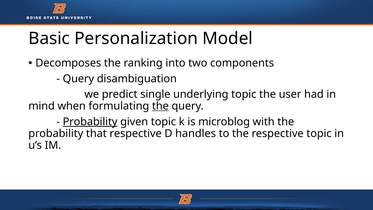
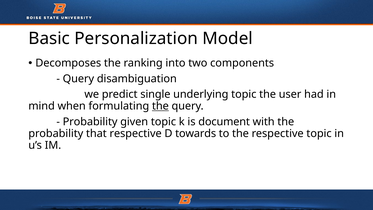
Probability underline: present -> none (90, 122)
microblog: microblog -> document (224, 122)
handles: handles -> towards (196, 133)
